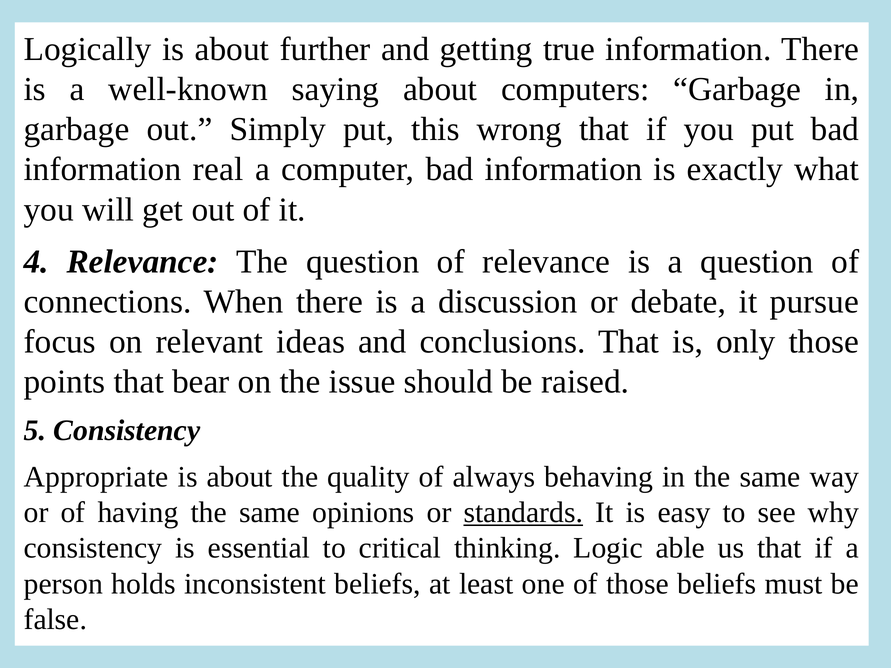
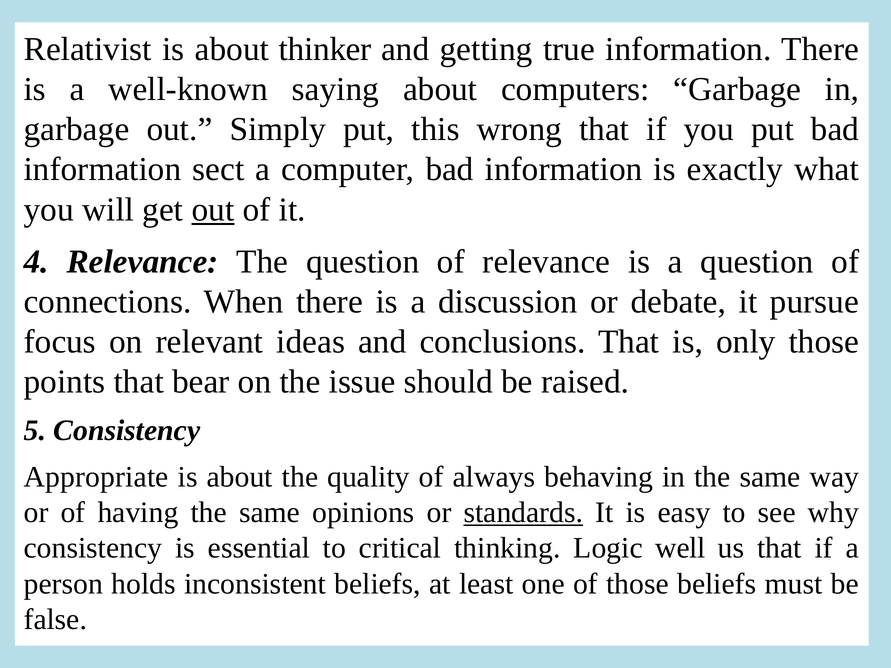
Logically: Logically -> Relativist (88, 49)
further: further -> thinker (325, 49)
real: real -> sect (218, 170)
out underline: none -> present (213, 210)
able: able -> well (680, 548)
